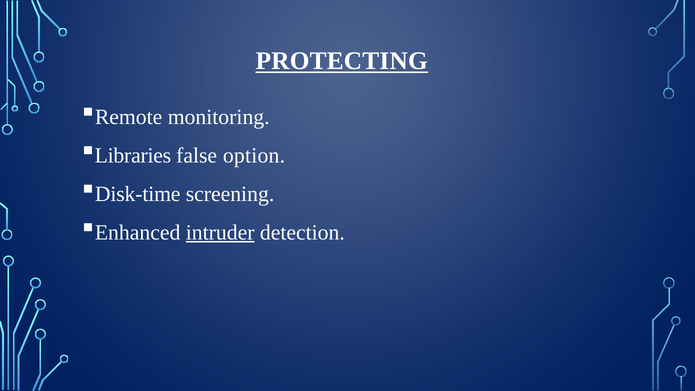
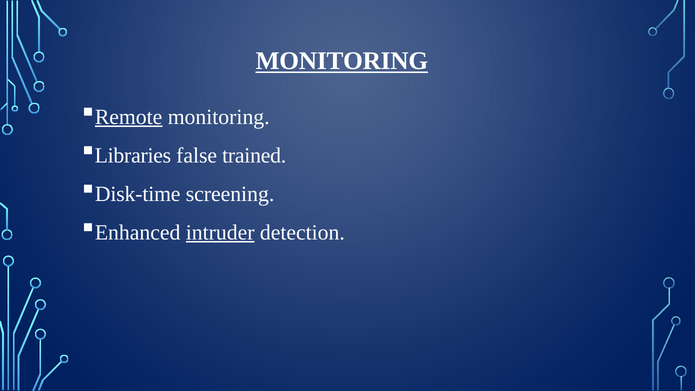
PROTECTING: PROTECTING -> MONITORING (342, 61)
Remote underline: none -> present (129, 117)
option: option -> trained (254, 155)
